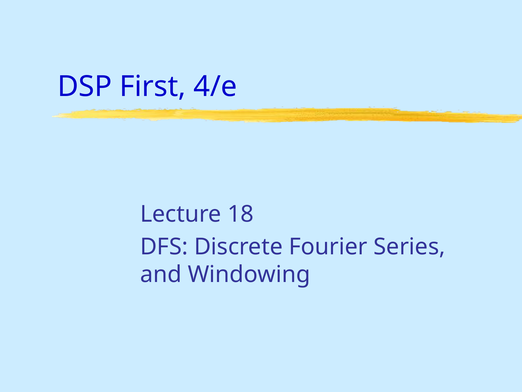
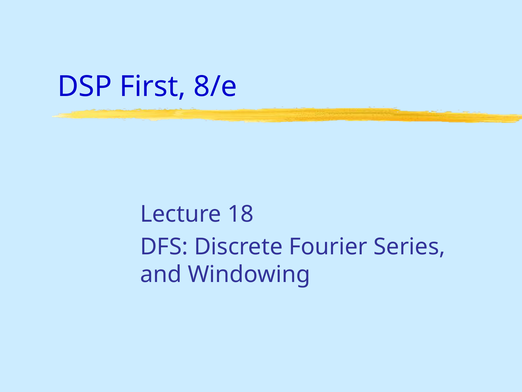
4/e: 4/e -> 8/e (215, 86)
